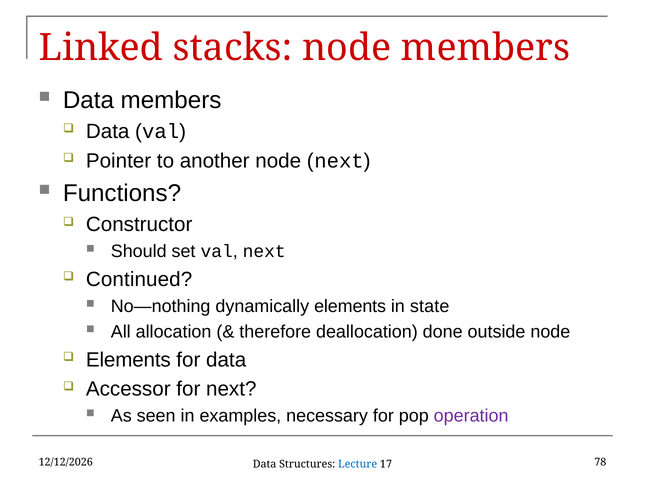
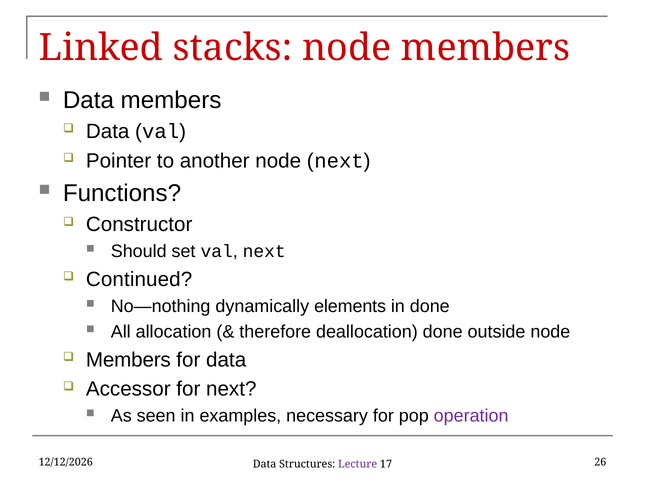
in state: state -> done (430, 306)
Elements: Elements -> Members (128, 360)
78: 78 -> 26 (600, 462)
Lecture colour: blue -> purple (358, 464)
